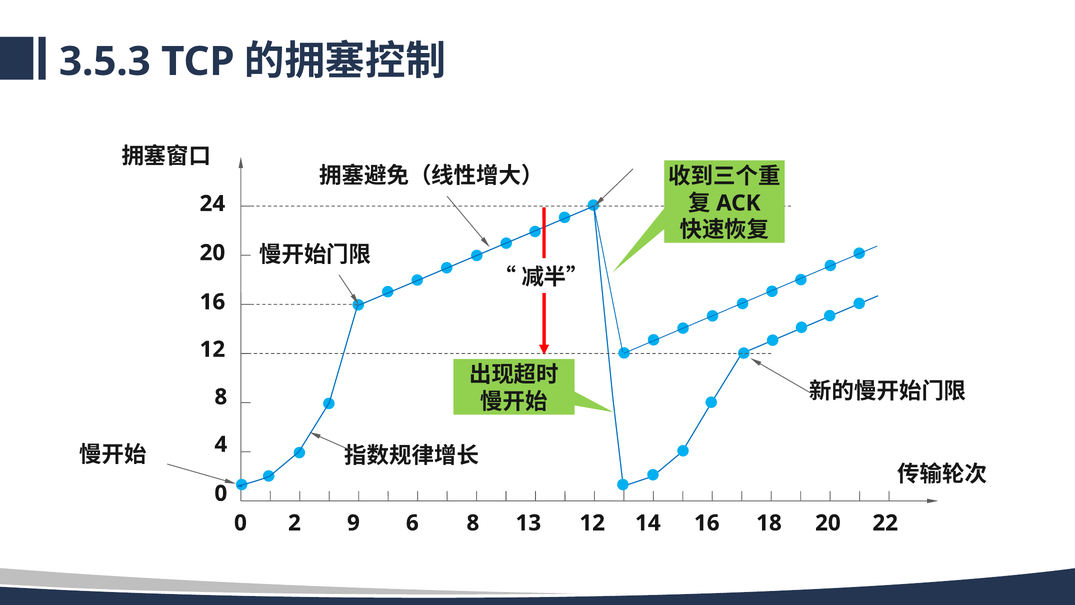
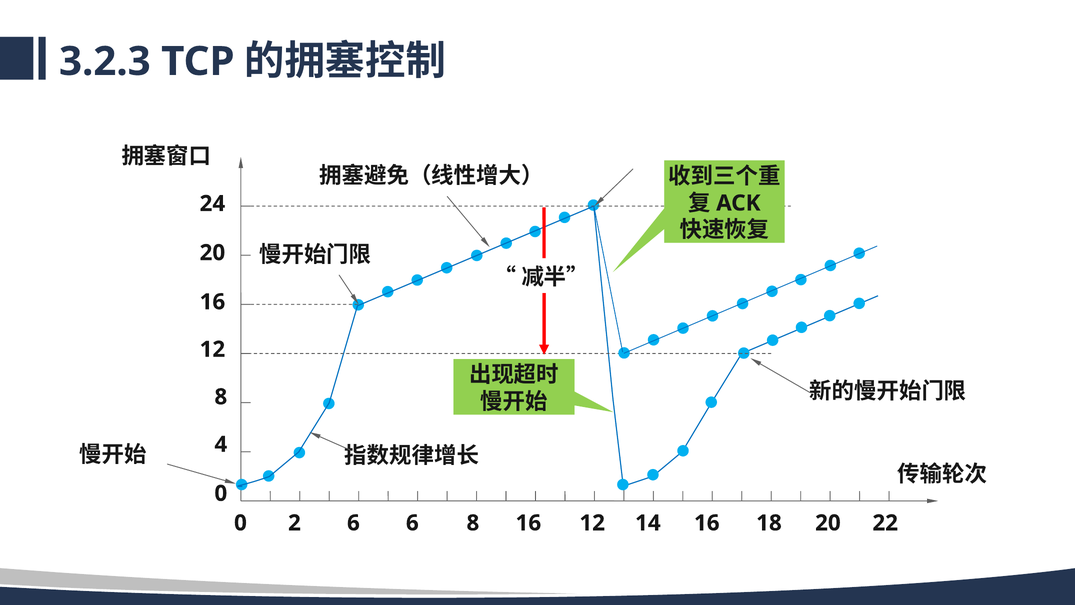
3.5.3: 3.5.3 -> 3.2.3 (105, 62)
2 9: 9 -> 6 (353, 523)
8 13: 13 -> 16 (528, 523)
